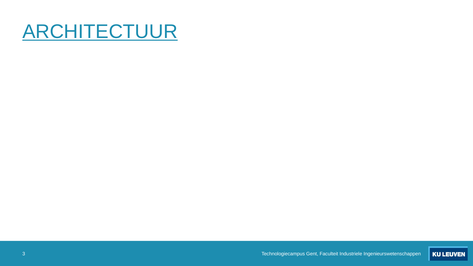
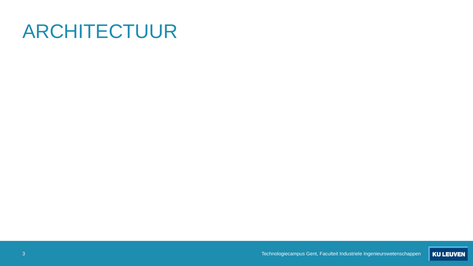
ARCHITECTUUR underline: present -> none (100, 32)
